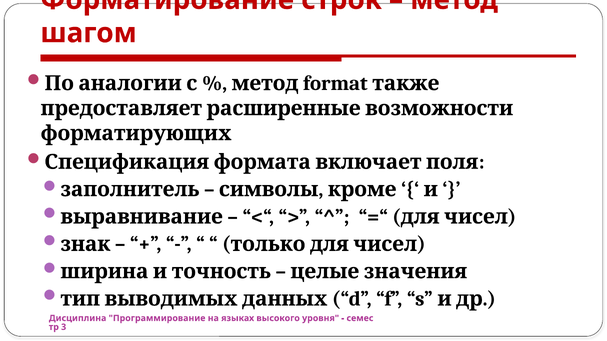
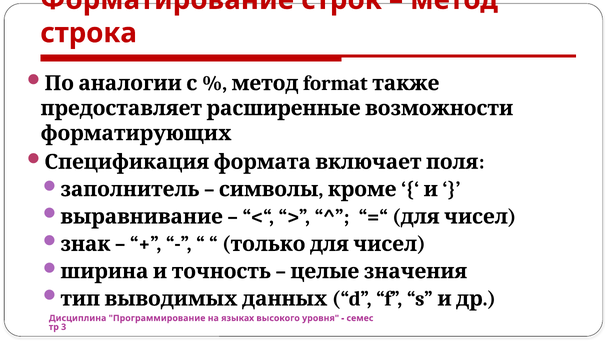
шагом: шагом -> строка (89, 33)
